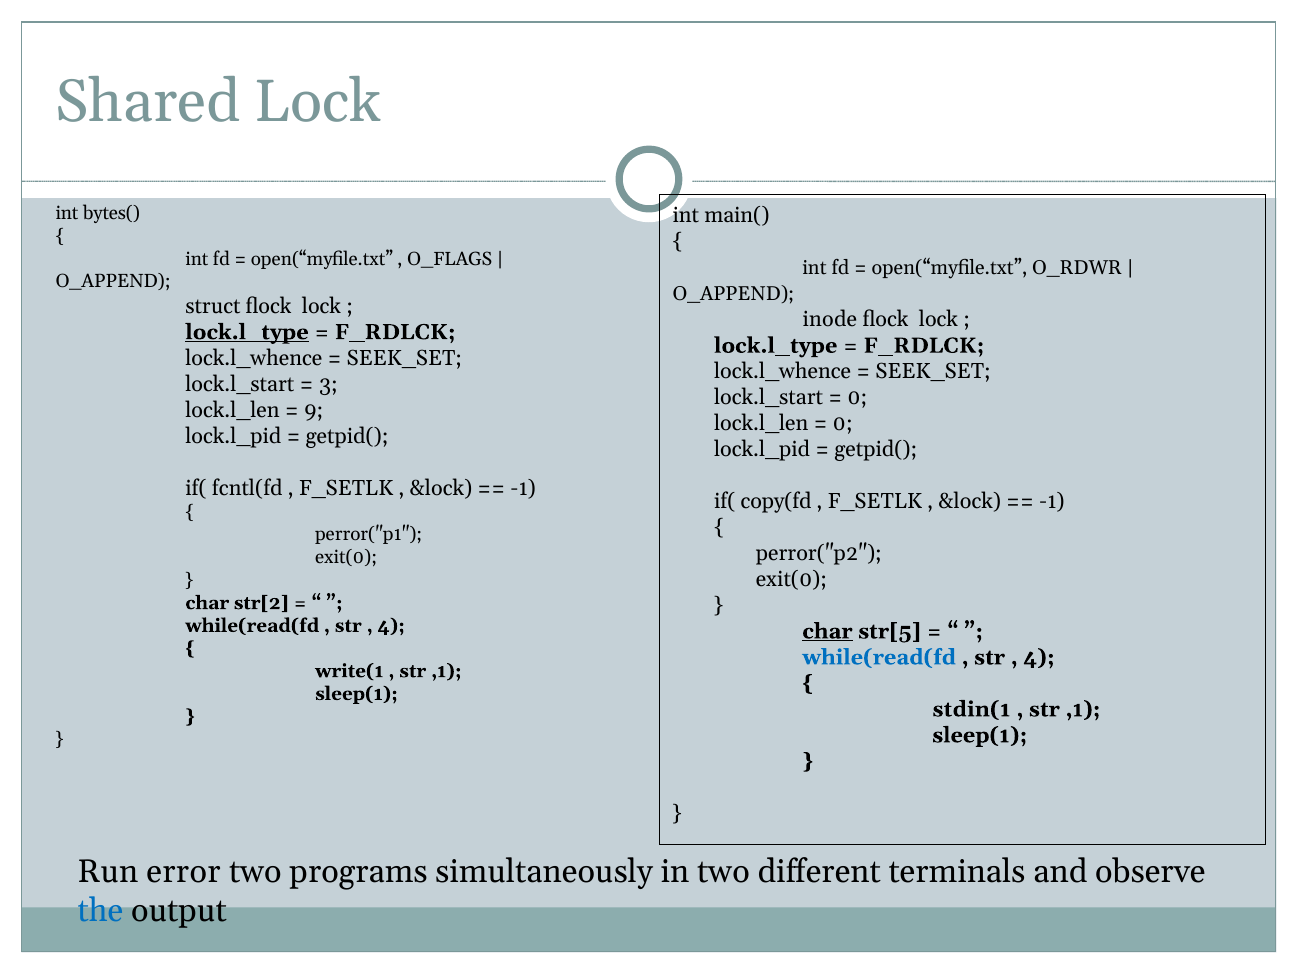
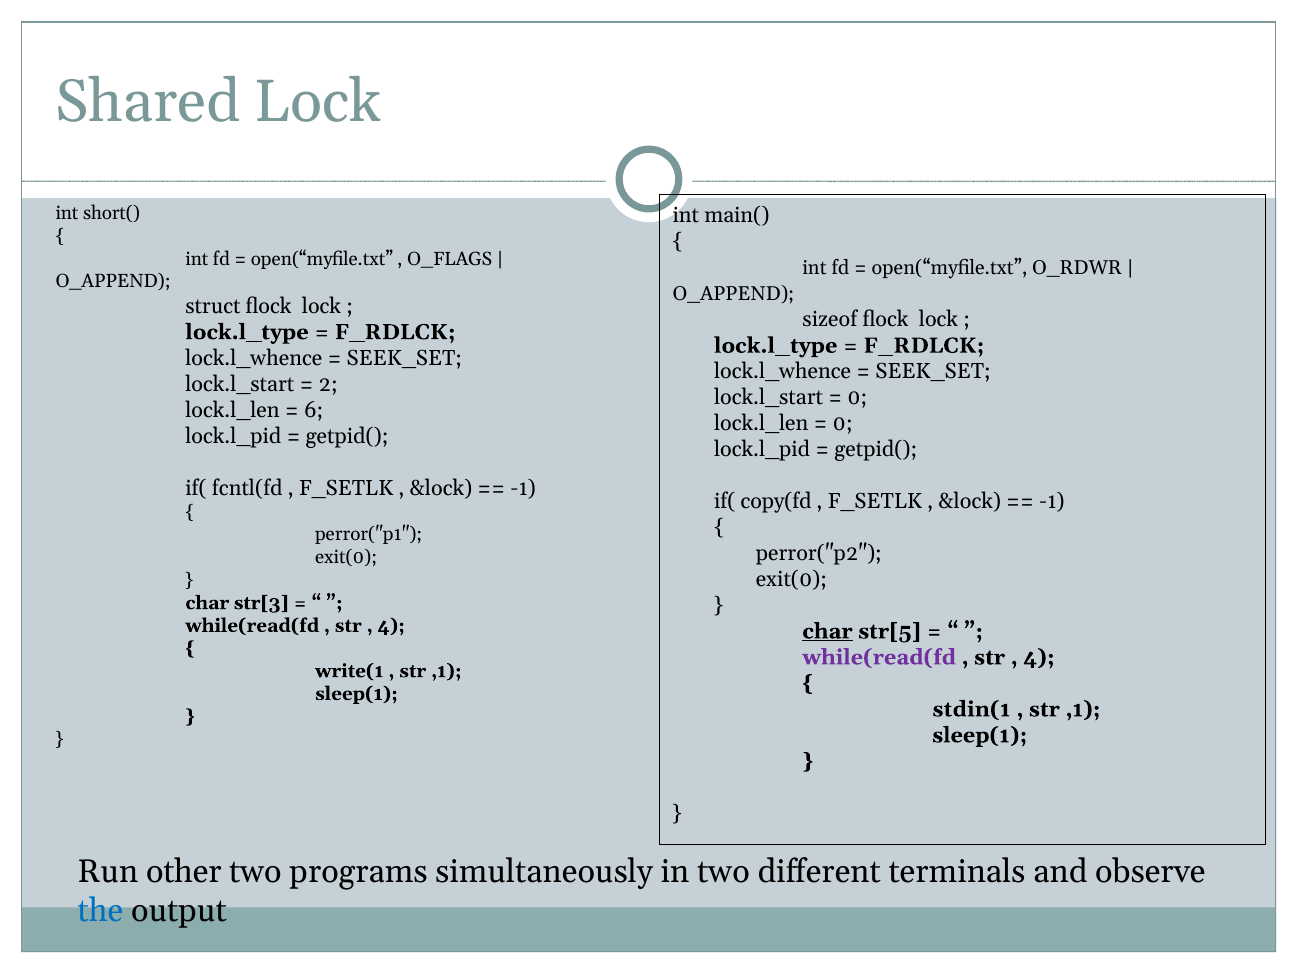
bytes(: bytes( -> short( (111, 213)
inode: inode -> sizeof (830, 319)
lock.l_type underline: present -> none (247, 332)
3: 3 -> 2 (328, 384)
9: 9 -> 6 (314, 410)
str[2: str[2 -> str[3 (261, 603)
while(read(fd colour: blue -> purple (879, 657)
error: error -> other (184, 872)
